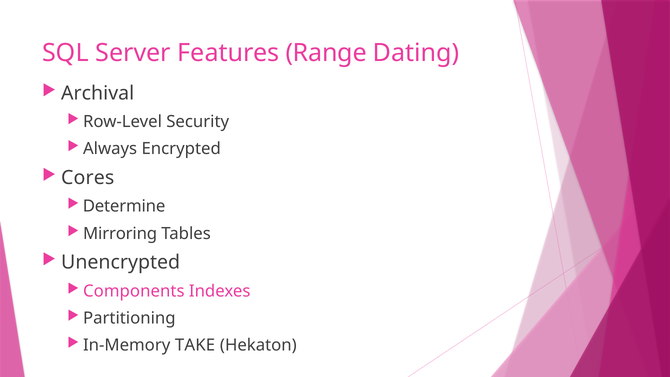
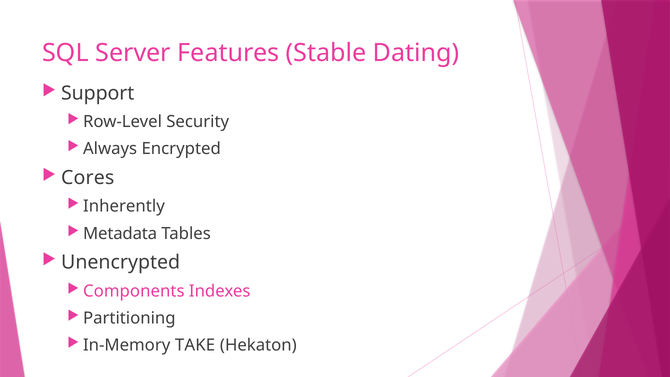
Range: Range -> Stable (326, 53)
Archival: Archival -> Support (98, 93)
Determine: Determine -> Inherently (124, 206)
Mirroring: Mirroring -> Metadata (120, 233)
